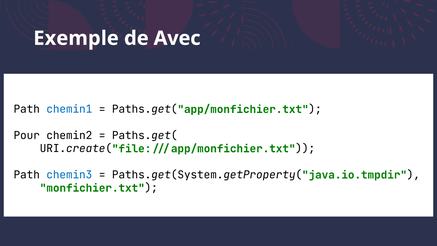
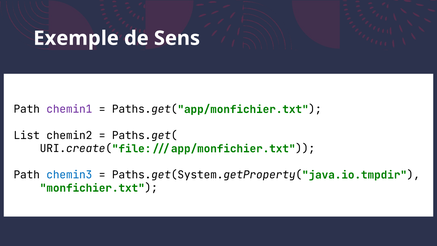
Avec: Avec -> Sens (177, 38)
chemin1 colour: blue -> purple (69, 109)
Pour: Pour -> List (27, 135)
